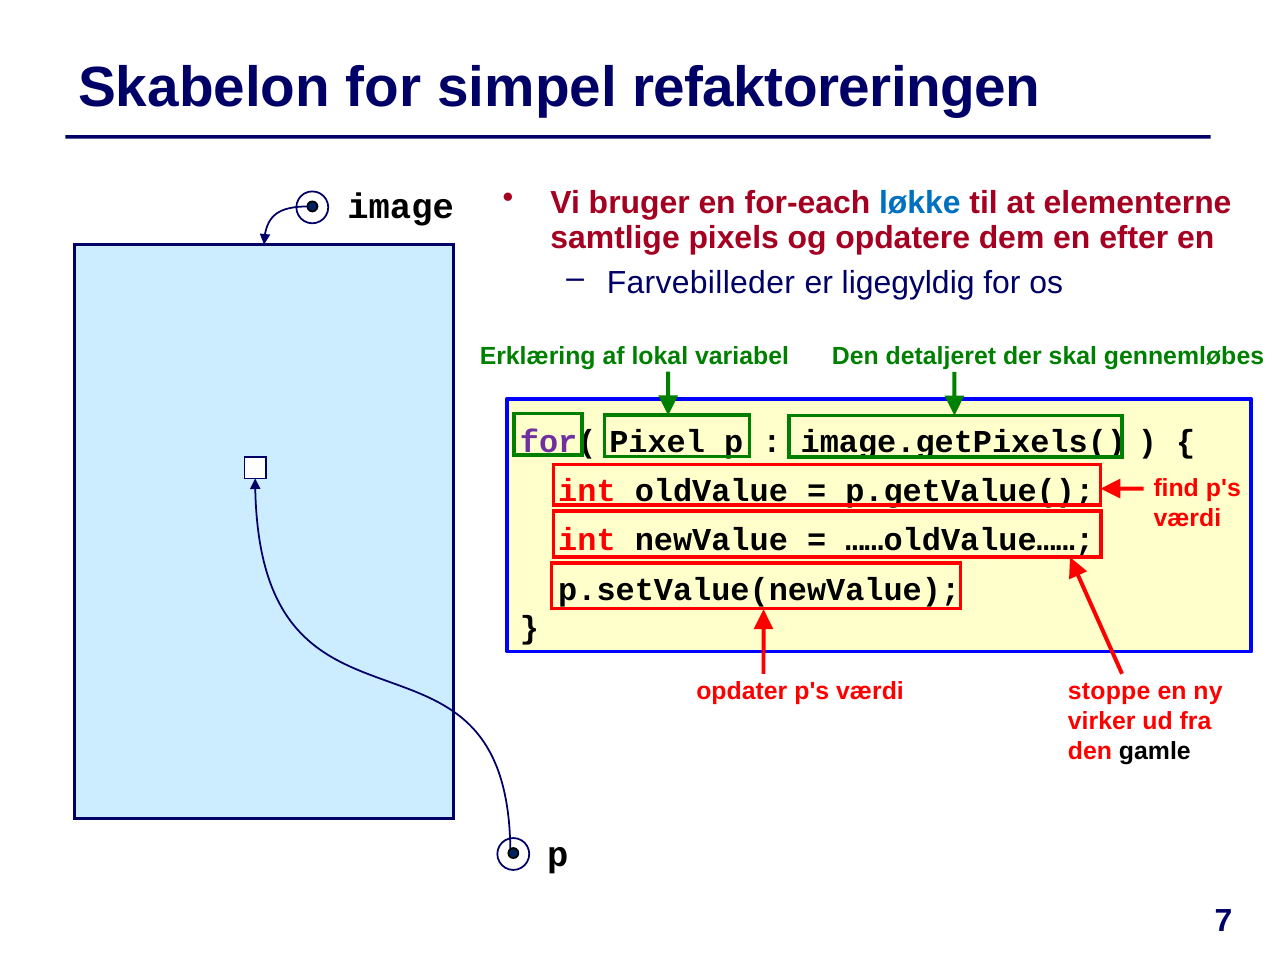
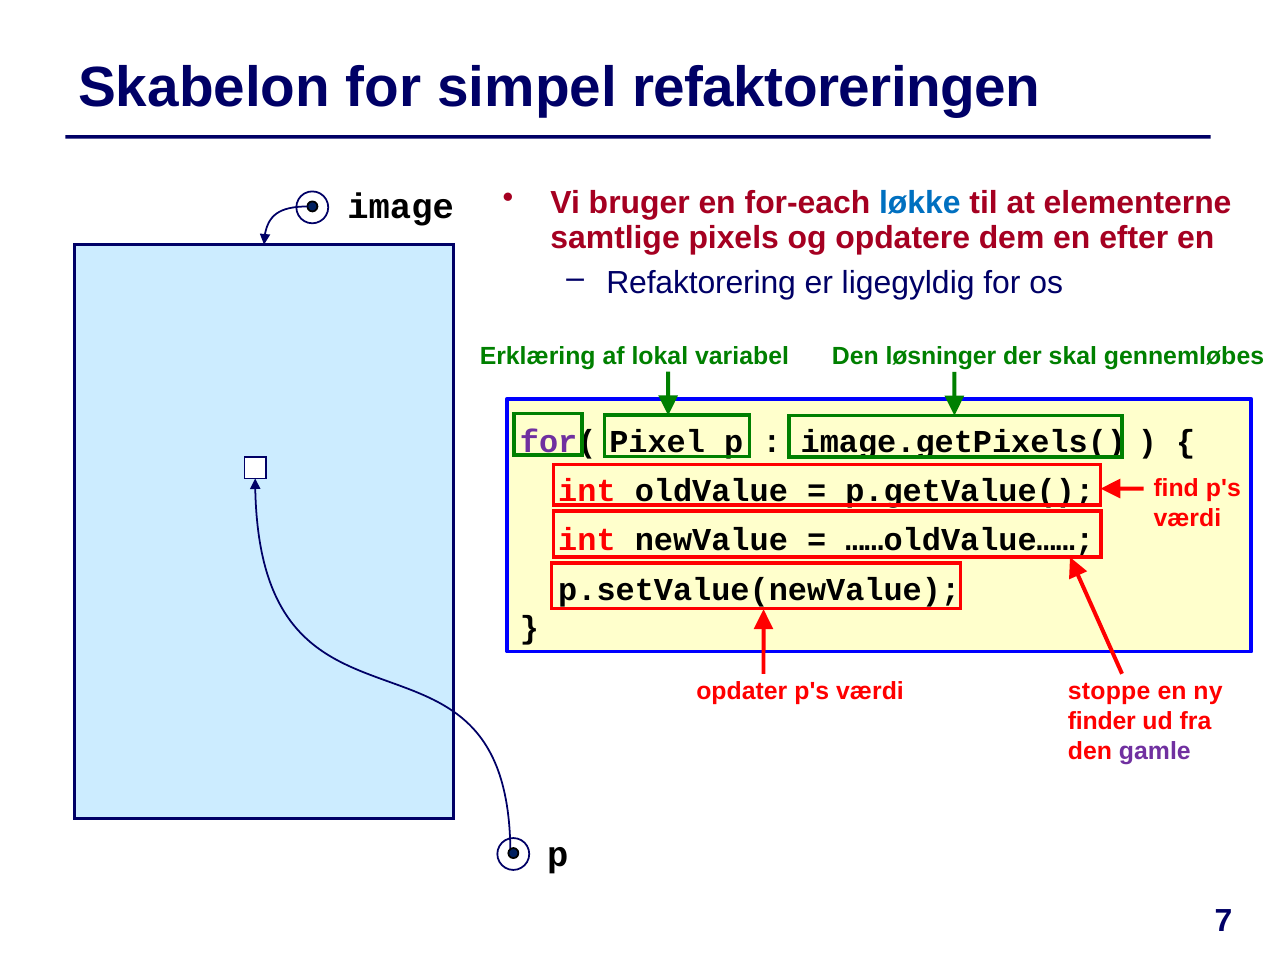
Farvebilleder: Farvebilleder -> Refaktorering (701, 283)
detaljeret: detaljeret -> løsninger (941, 356)
virker: virker -> finder (1102, 721)
gamle colour: black -> purple (1155, 751)
